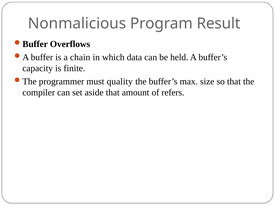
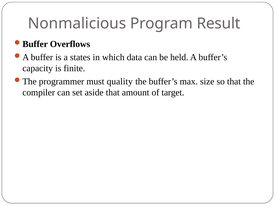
chain: chain -> states (80, 57)
refers: refers -> target (173, 93)
